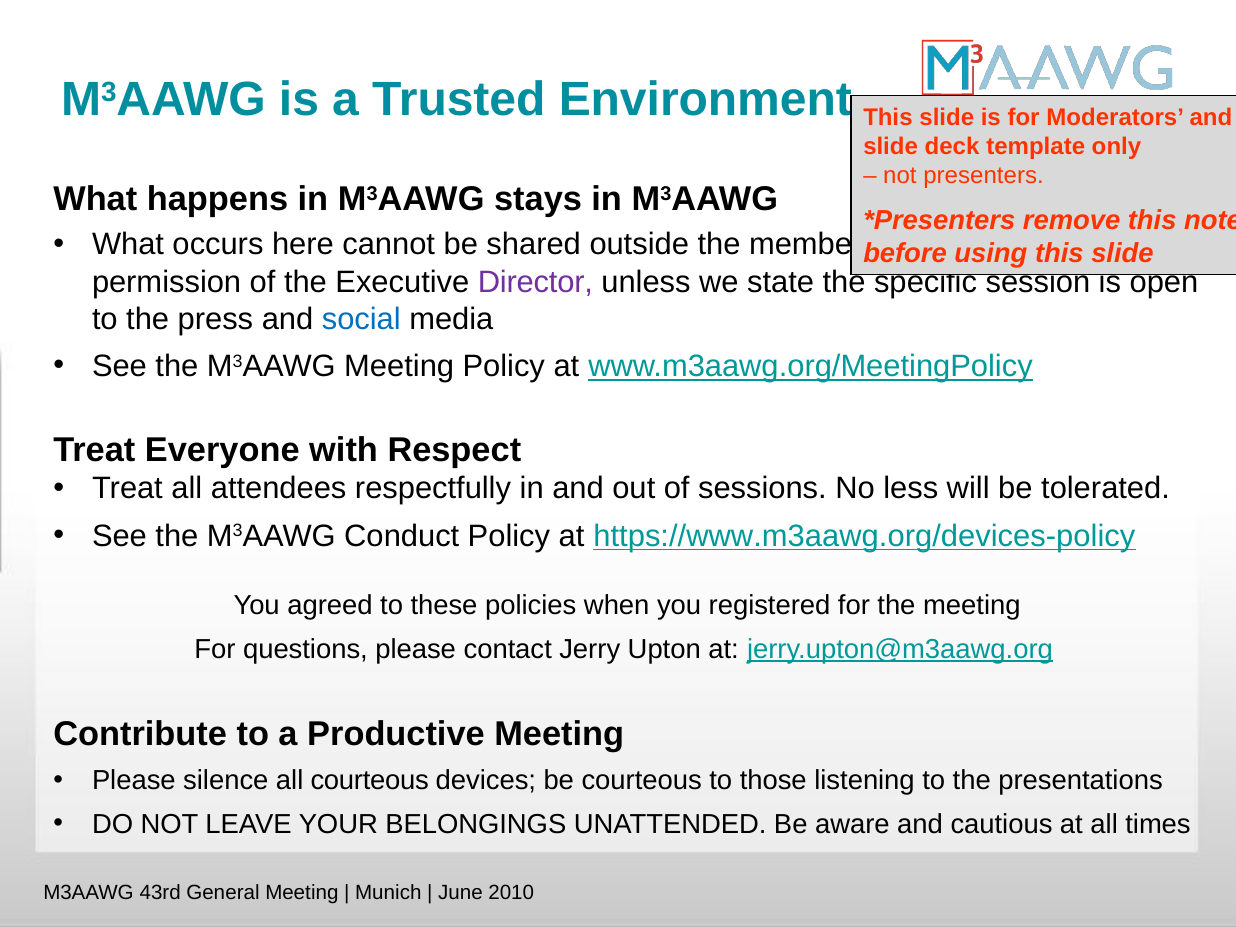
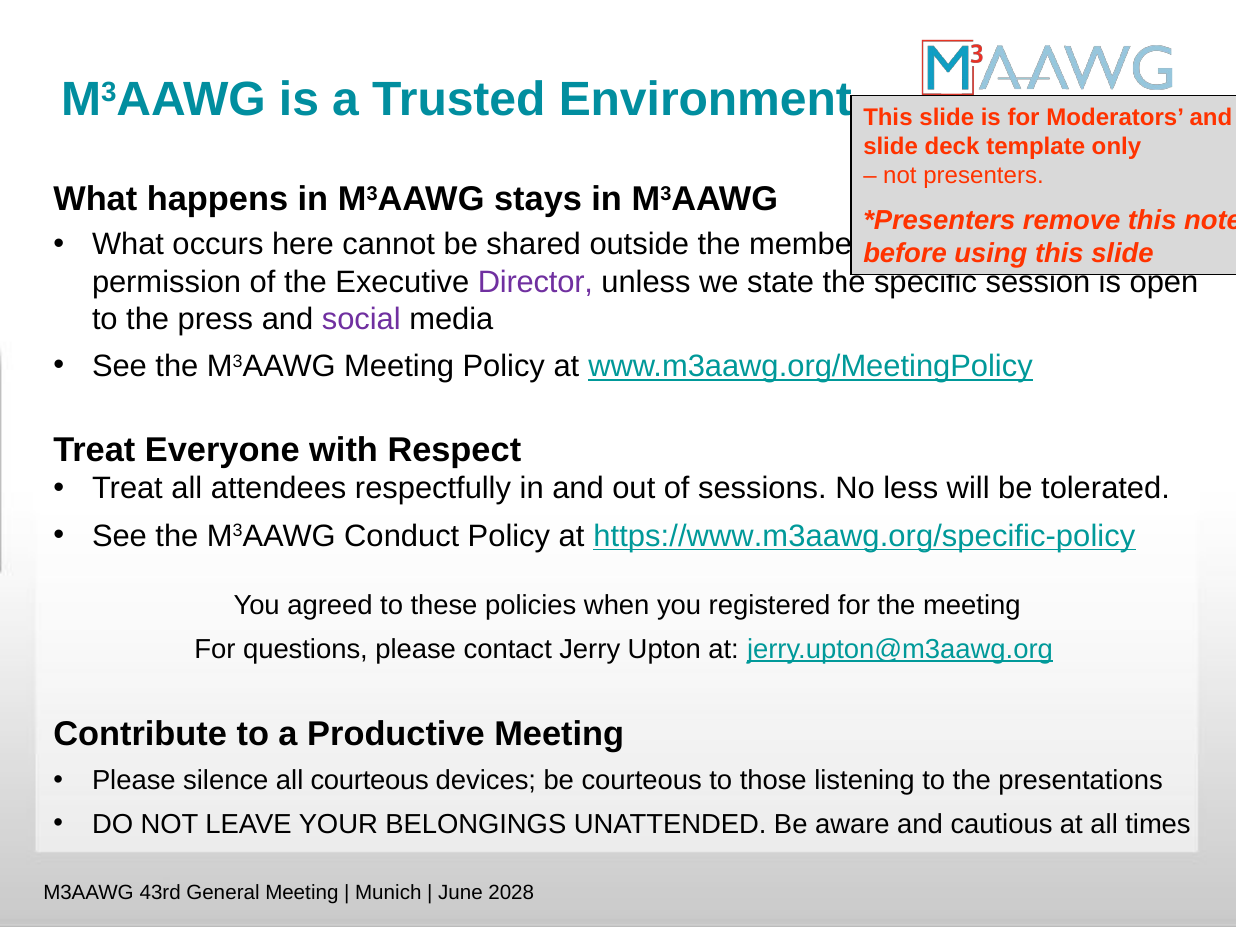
social colour: blue -> purple (361, 319)
https://www.m3aawg.org/devices-policy: https://www.m3aawg.org/devices-policy -> https://www.m3aawg.org/specific-policy (864, 536)
2010: 2010 -> 2028 (511, 893)
